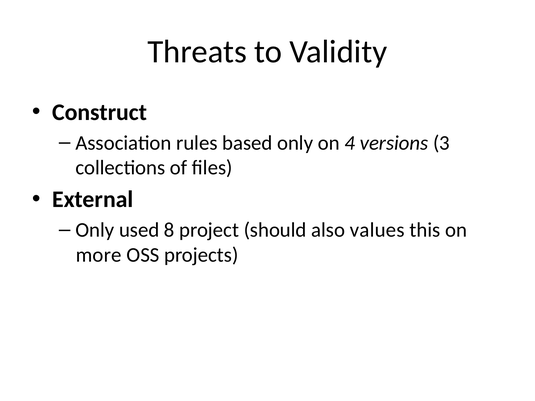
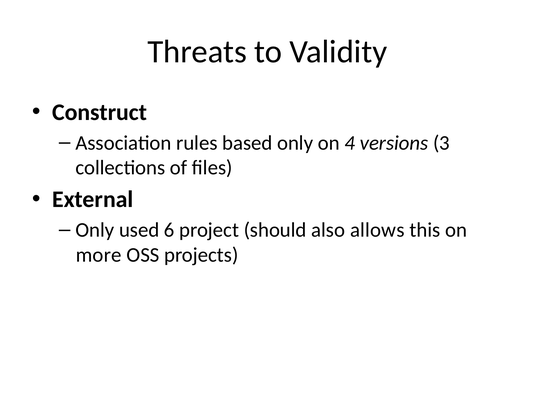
8: 8 -> 6 (169, 230)
values: values -> allows (377, 230)
